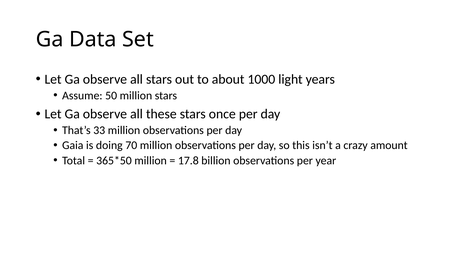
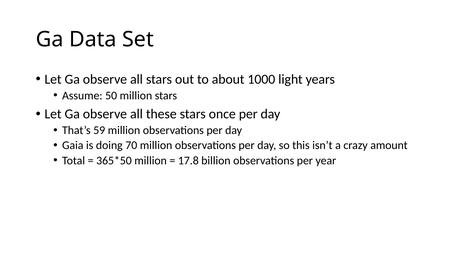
33: 33 -> 59 (99, 130)
